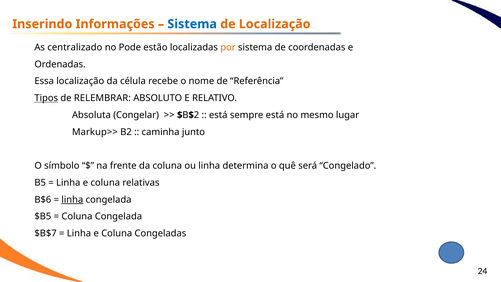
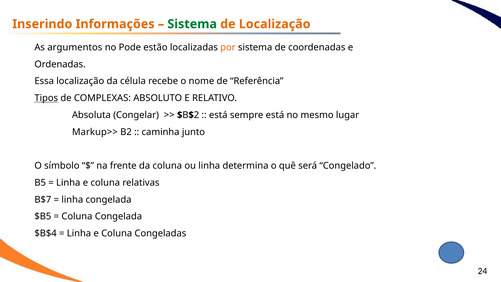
Sistema colour: blue -> green (192, 24)
centralizado: centralizado -> argumentos (75, 47)
RELEMBRAR: RELEMBRAR -> COMPLEXAS (102, 98)
B$6: B$6 -> B$7 (43, 200)
linha underline: present -> none (72, 200)
$B$7: $B$7 -> $B$4 (46, 233)
